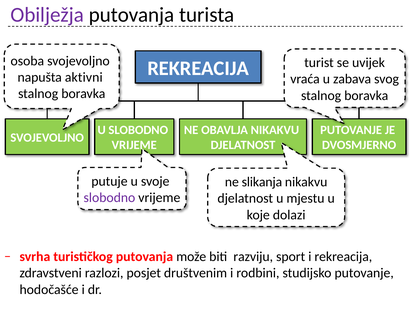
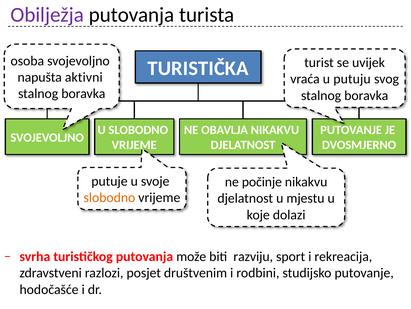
REKREACIJA: REKREACIJA -> TURISTIČKA (198, 68)
zabava: zabava -> putuju (352, 79)
slikanja: slikanja -> počinje (262, 181)
slobodno colour: purple -> orange (109, 197)
